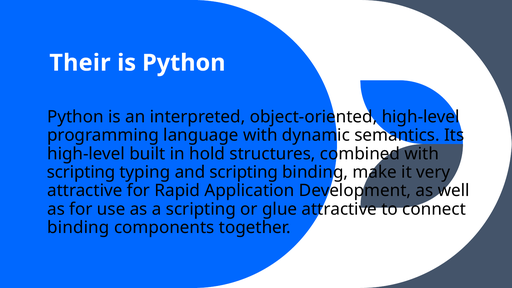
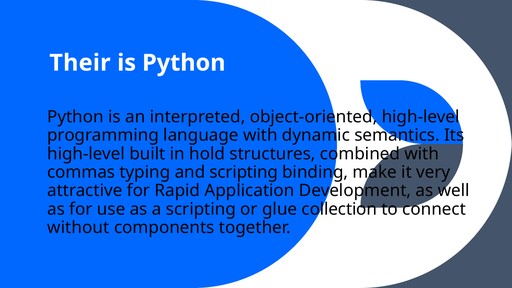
scripting: scripting -> commas (81, 172)
glue attractive: attractive -> collection (339, 209)
binding: binding -> without (78, 227)
